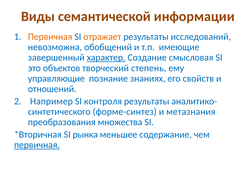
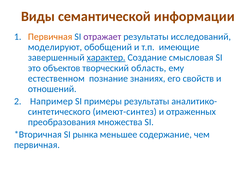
отражает colour: orange -> purple (102, 37)
невозможна: невозможна -> моделируют (55, 47)
степень: степень -> область (149, 68)
управляющие: управляющие -> естественном (56, 78)
контроля: контроля -> примеры (103, 101)
форме-синтез: форме-синтез -> имеют-синтез (125, 111)
метазнания: метазнания -> отраженных (191, 111)
первичная underline: present -> none (37, 144)
